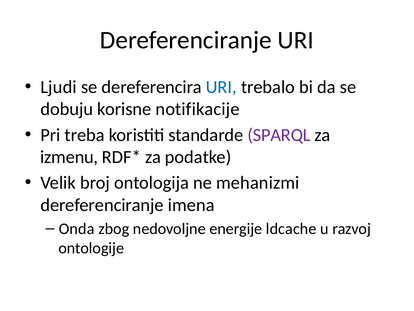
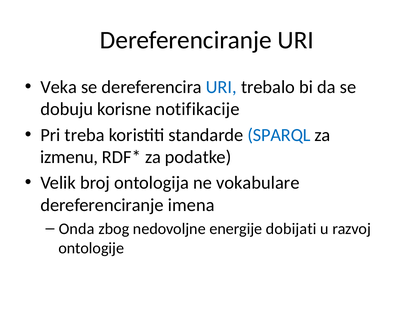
Ljudi: Ljudi -> Veka (59, 87)
SPARQL colour: purple -> blue (279, 135)
mehanizmi: mehanizmi -> vokabulare (258, 183)
ldcache: ldcache -> dobijati (291, 228)
